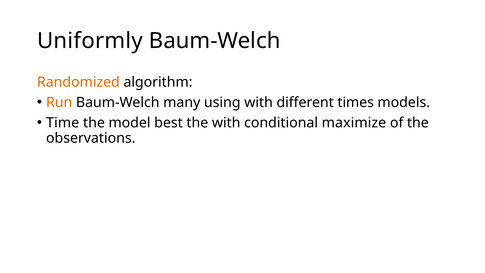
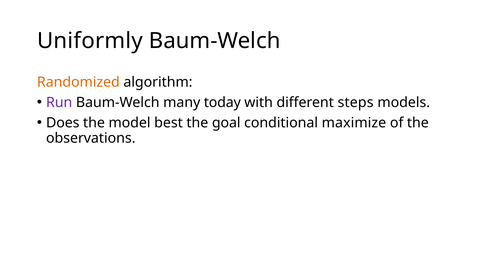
Run colour: orange -> purple (59, 102)
using: using -> today (222, 102)
times: times -> steps (356, 102)
Time: Time -> Does (63, 123)
the with: with -> goal (226, 123)
